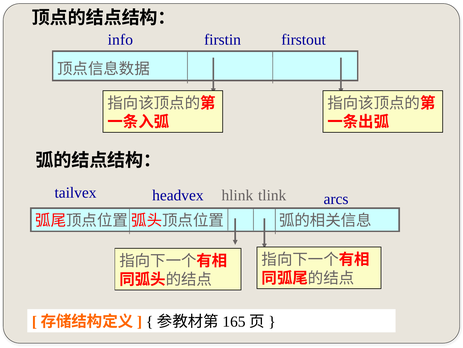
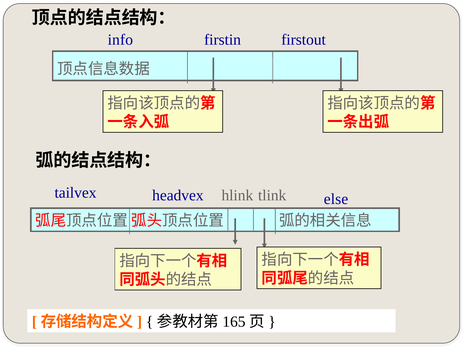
arcs: arcs -> else (336, 199)
